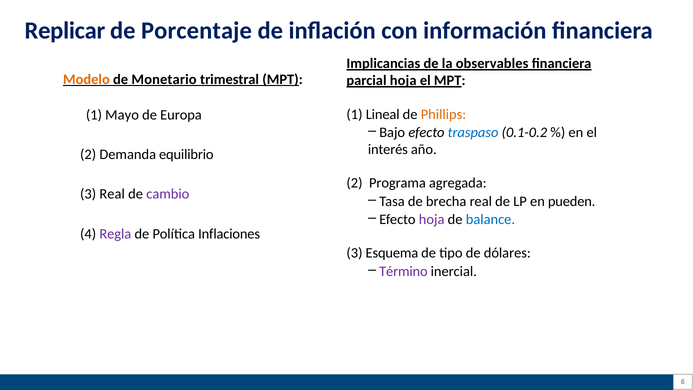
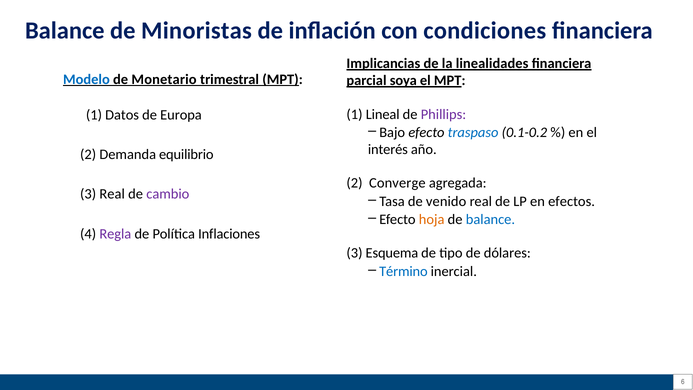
Replicar: Replicar -> Balance (65, 31)
Porcentaje: Porcentaje -> Minoristas (196, 31)
información: información -> condiciones (485, 31)
observables: observables -> linealidades (492, 64)
Modelo colour: orange -> blue (86, 79)
parcial hoja: hoja -> soya (403, 81)
Phillips colour: orange -> purple (443, 114)
Mayo: Mayo -> Datos (122, 115)
Programa: Programa -> Converge (397, 183)
brecha: brecha -> venido (446, 201)
pueden: pueden -> efectos (572, 201)
hoja colour: purple -> orange (432, 219)
Término colour: purple -> blue (403, 271)
